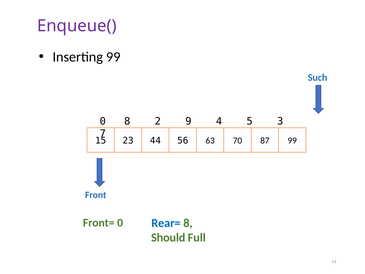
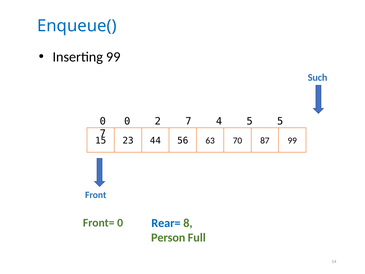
Enqueue( colour: purple -> blue (77, 26)
0 8: 8 -> 0 (127, 121)
2 9: 9 -> 7 (188, 121)
5 3: 3 -> 5 (280, 121)
Should: Should -> Person (168, 237)
